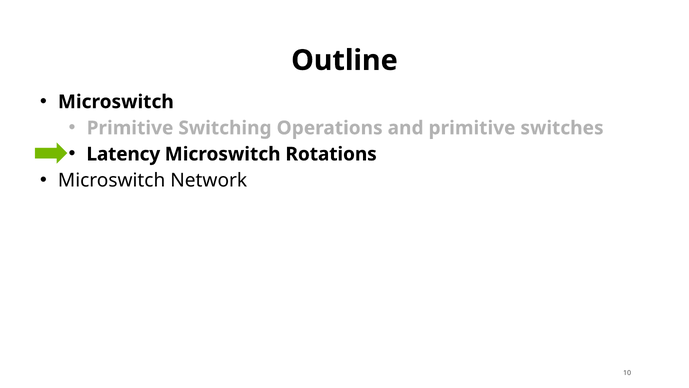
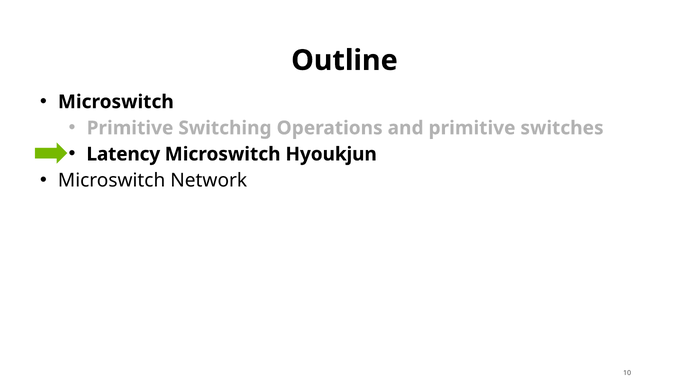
Rotations: Rotations -> Hyoukjun (331, 154)
